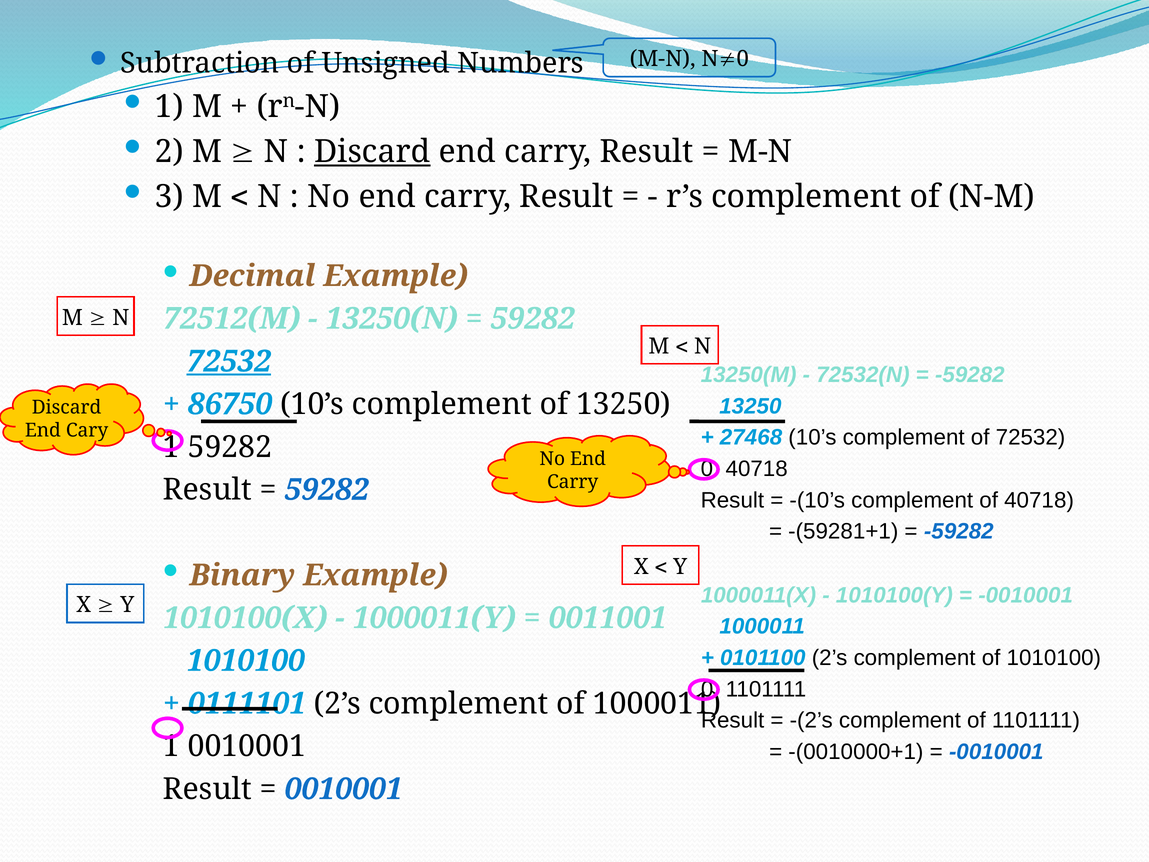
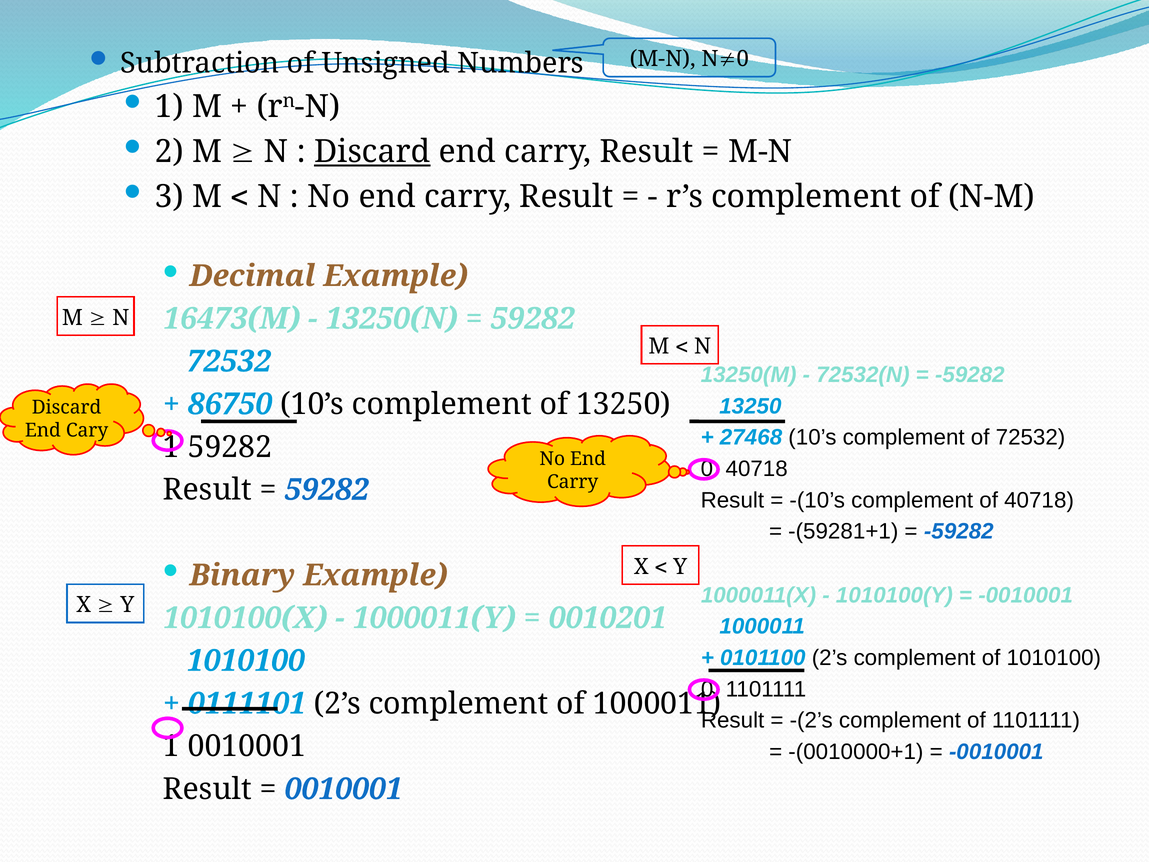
72512(M: 72512(M -> 16473(M (232, 319)
72532 underline: present -> none (229, 361)
0011001: 0011001 -> 0010201 (608, 618)
